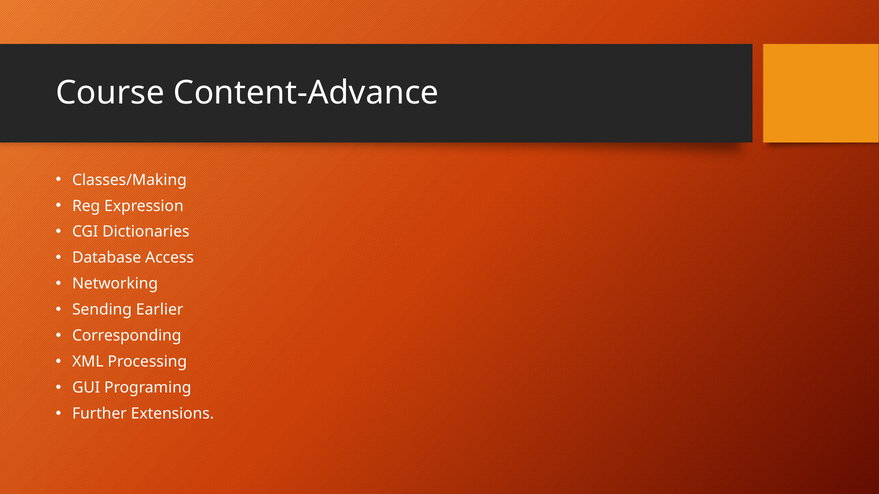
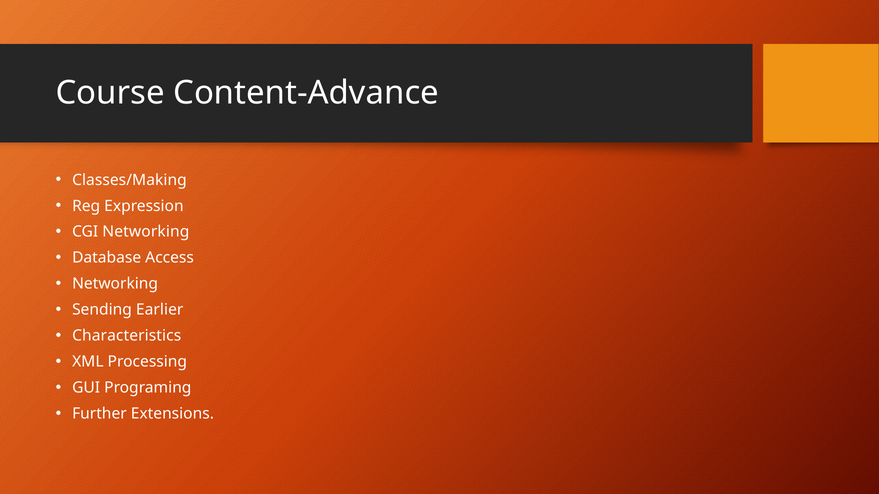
CGI Dictionaries: Dictionaries -> Networking (146, 232)
Corresponding: Corresponding -> Characteristics (127, 336)
